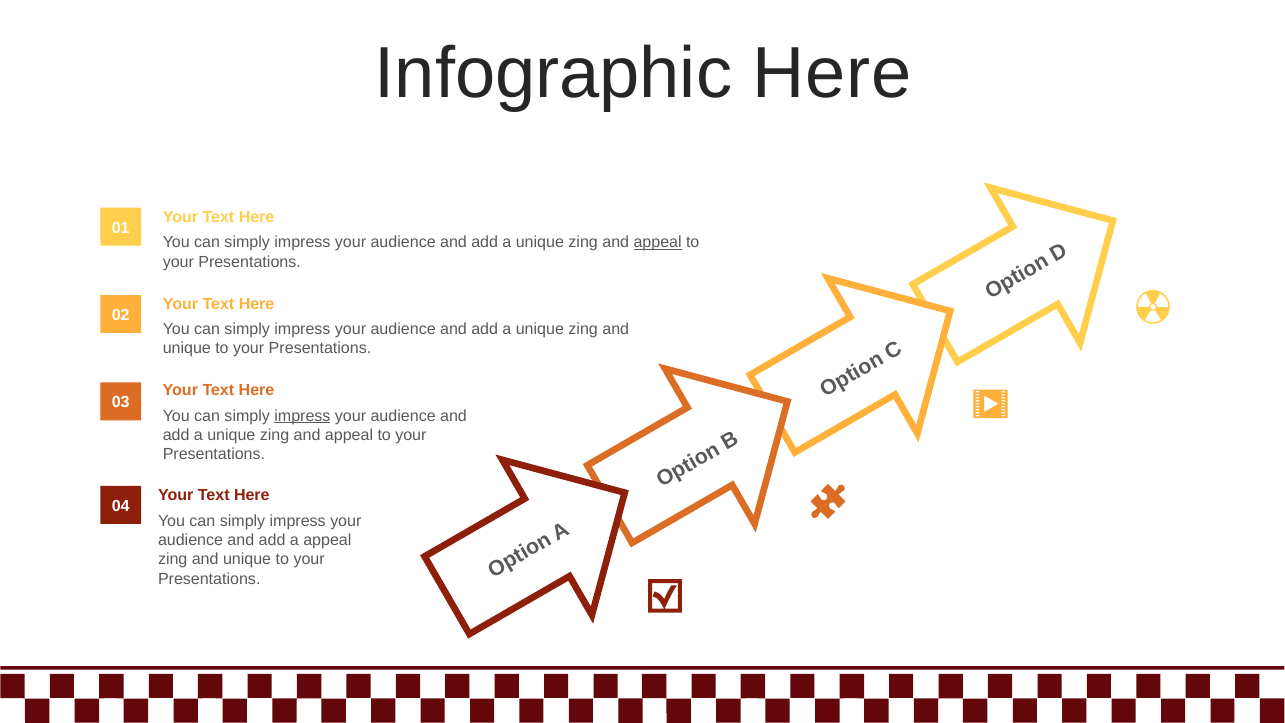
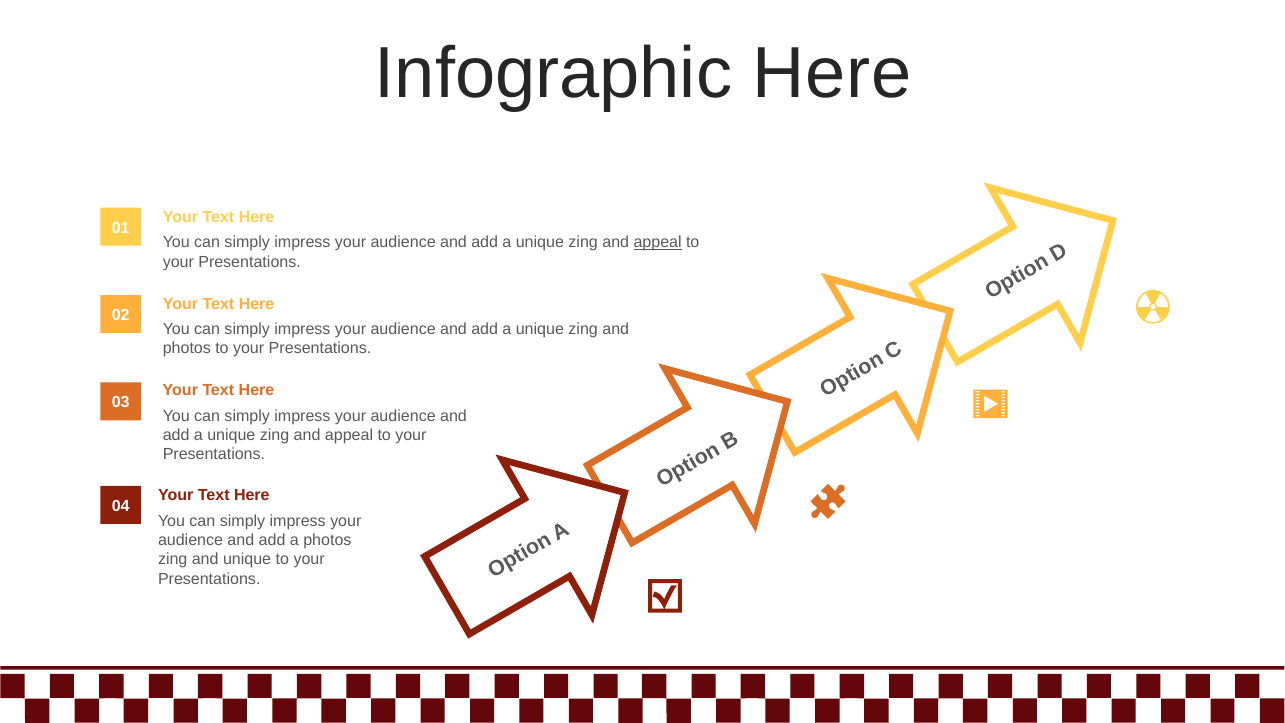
unique: unique -> photos (187, 348)
impress underline: present -> none (302, 416)
a appeal: appeal -> photos (327, 540)
